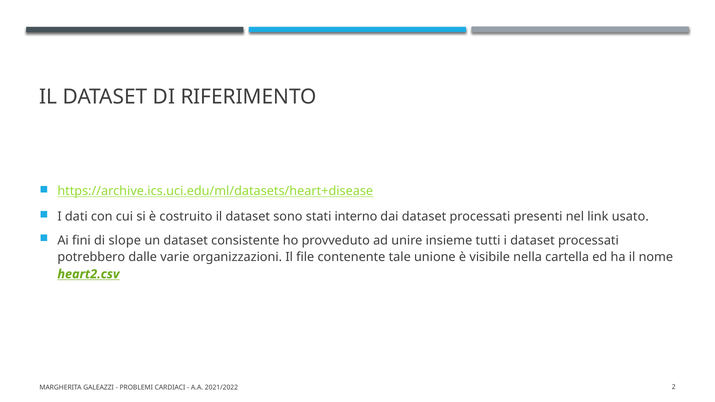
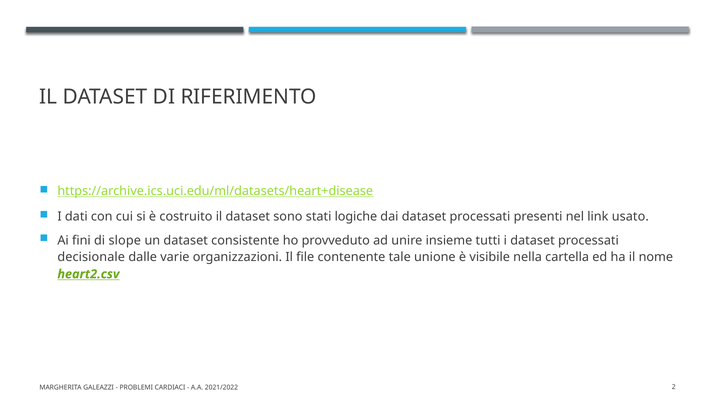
interno: interno -> logiche (356, 217)
potrebbero: potrebbero -> decisionale (91, 257)
